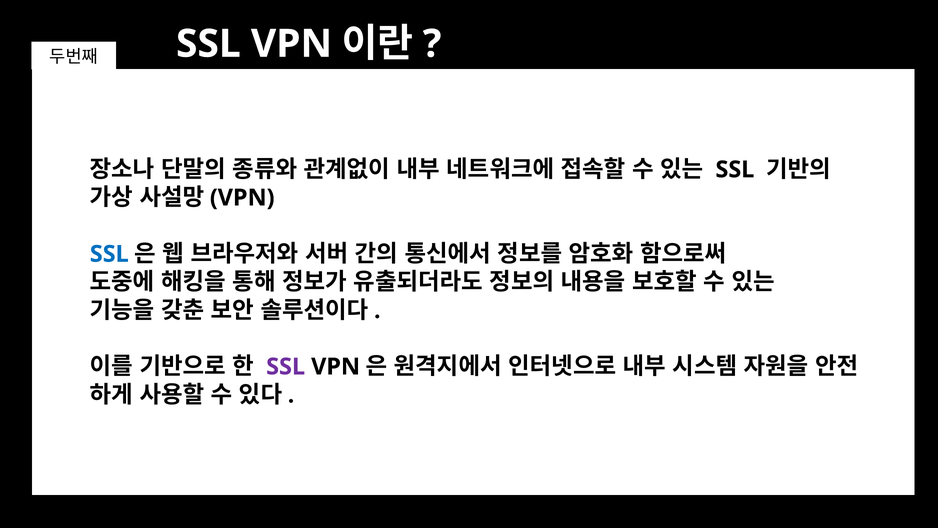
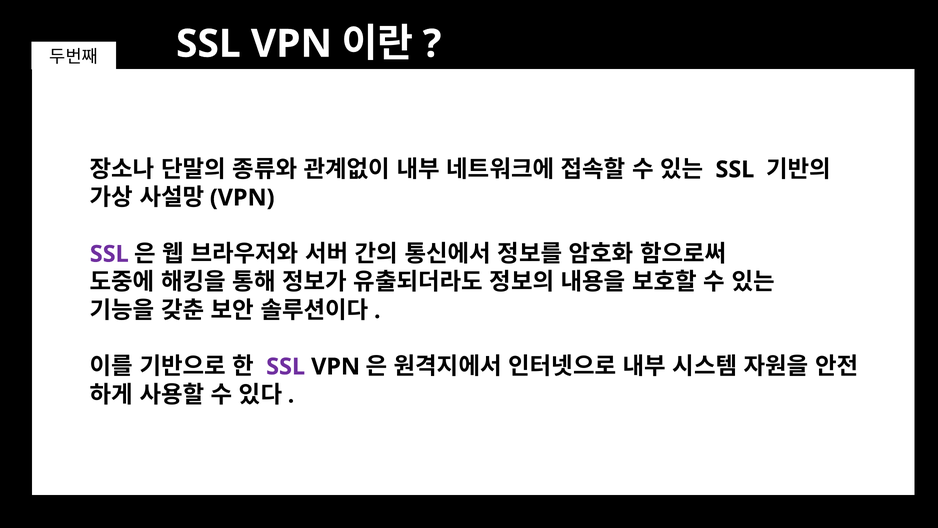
SSL colour: blue -> purple (109, 254)
